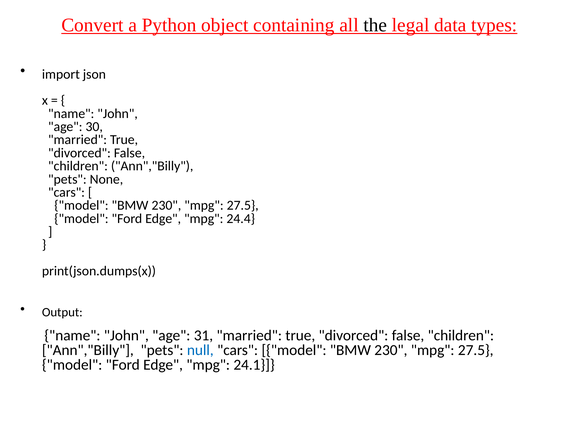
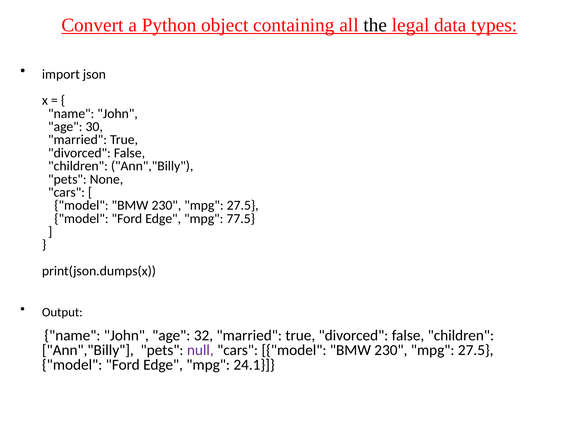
24.4: 24.4 -> 77.5 (241, 219)
31: 31 -> 32 (203, 336)
null colour: blue -> purple (200, 350)
